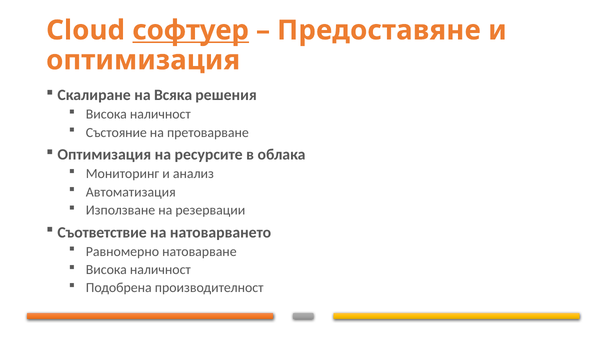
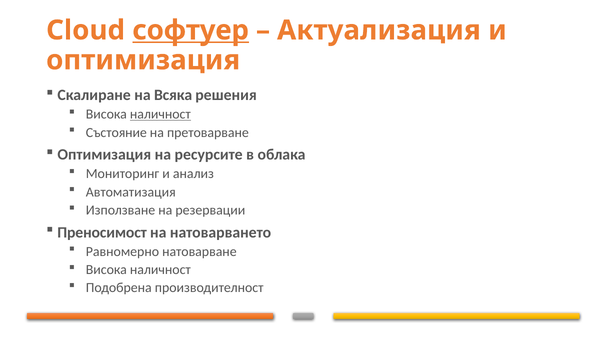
Предоставяне: Предоставяне -> Актуализация (379, 30)
наличност underline: none -> present (160, 114)
Съответствие: Съответствие -> Преносимост (102, 233)
